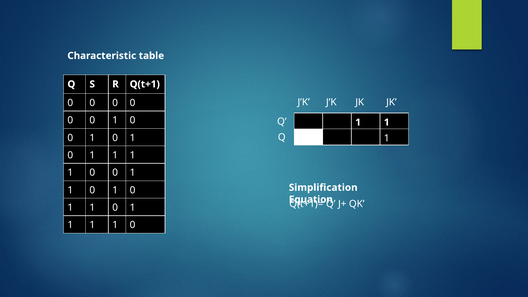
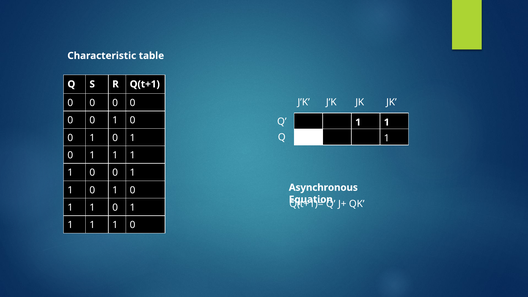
Simplification: Simplification -> Asynchronous (323, 188)
